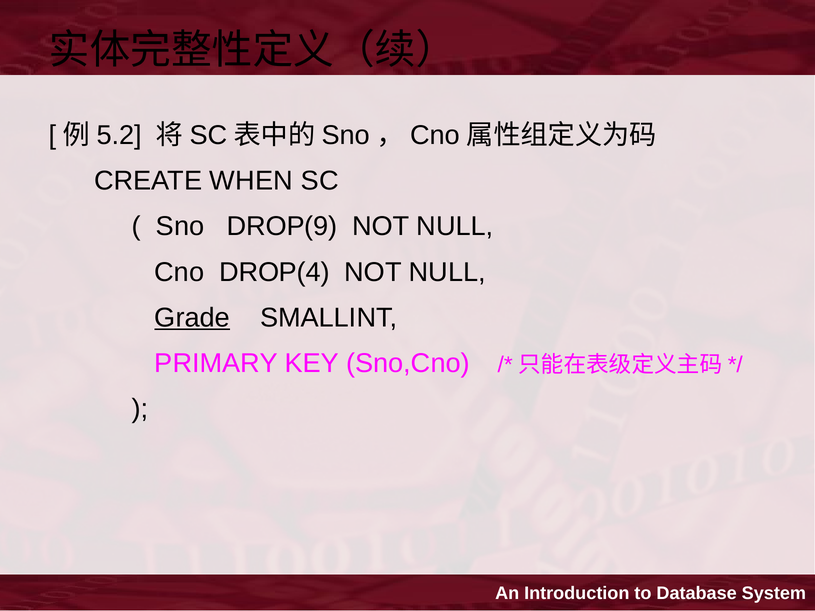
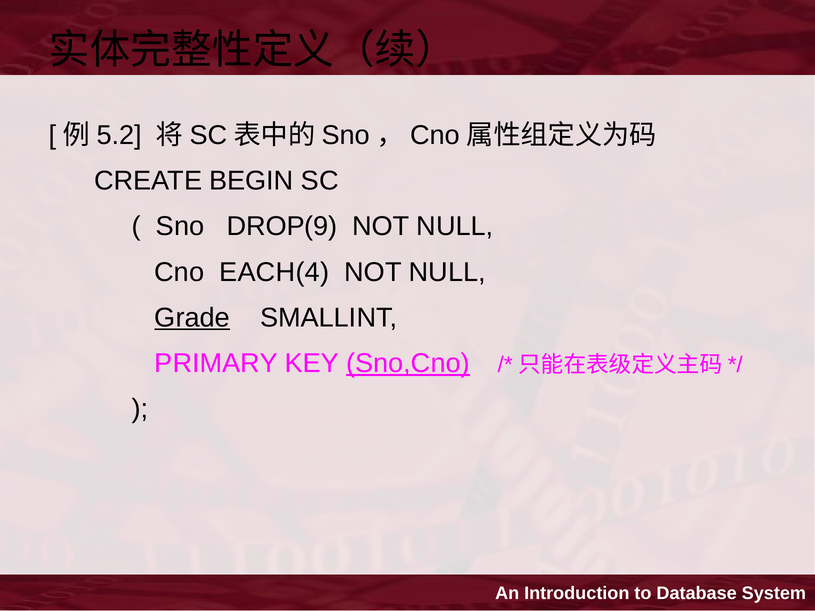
WHEN: WHEN -> BEGIN (251, 181)
DROP(4: DROP(4 -> EACH(4 (274, 272)
Sno,Cno underline: none -> present (408, 363)
